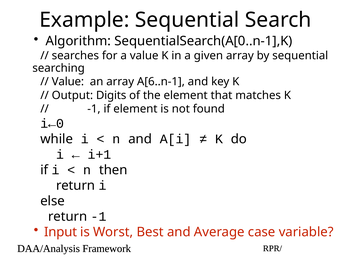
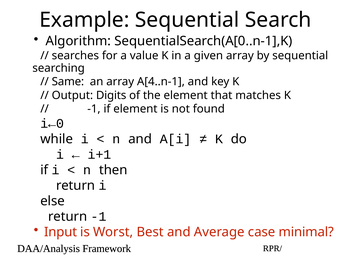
Value: Value -> Same (68, 82)
A[6..n-1: A[6..n-1 -> A[4..n-1 (161, 82)
variable: variable -> minimal (306, 232)
